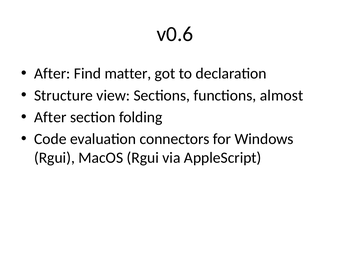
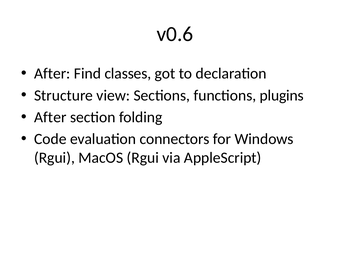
matter: matter -> classes (128, 73)
almost: almost -> plugins (282, 95)
